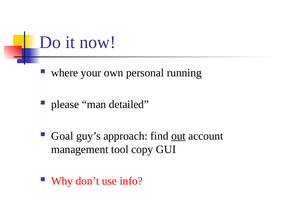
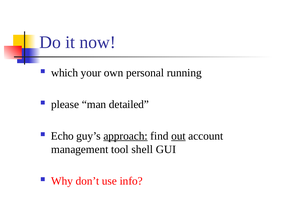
where: where -> which (65, 73)
Goal: Goal -> Echo (62, 136)
approach underline: none -> present (126, 136)
copy: copy -> shell (142, 149)
